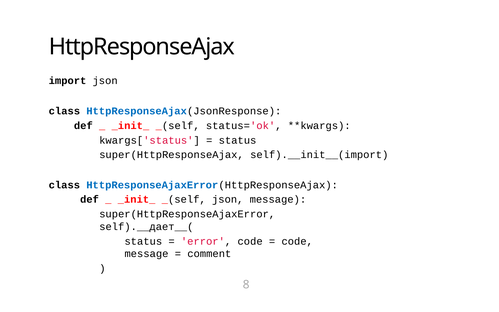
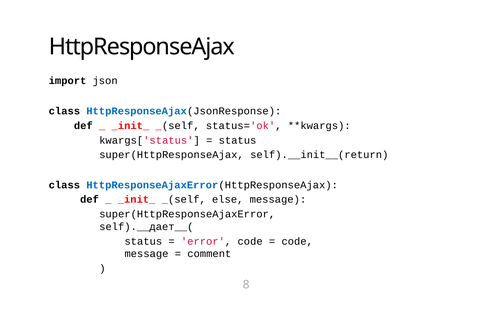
self).__init__(import: self).__init__(import -> self).__init__(return (319, 155)
_(self json: json -> else (228, 199)
